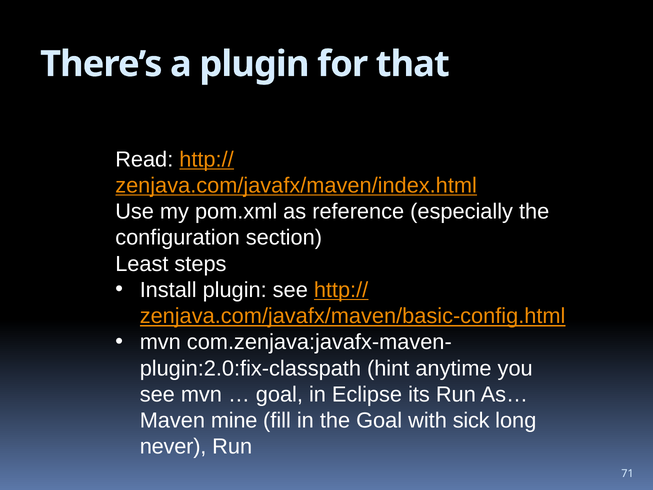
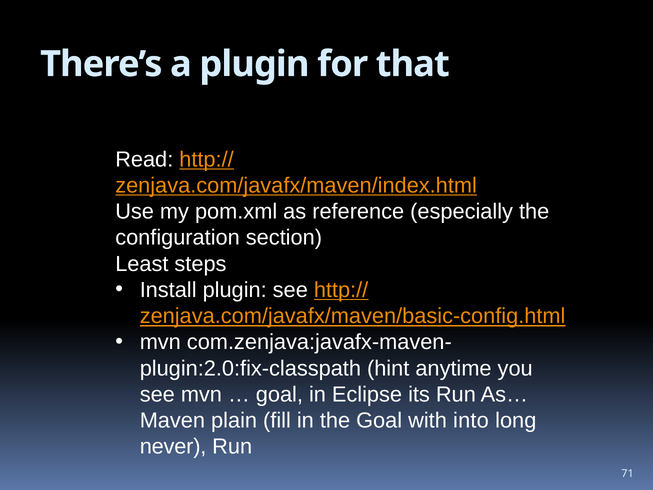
mine: mine -> plain (234, 420)
sick: sick -> into (471, 420)
